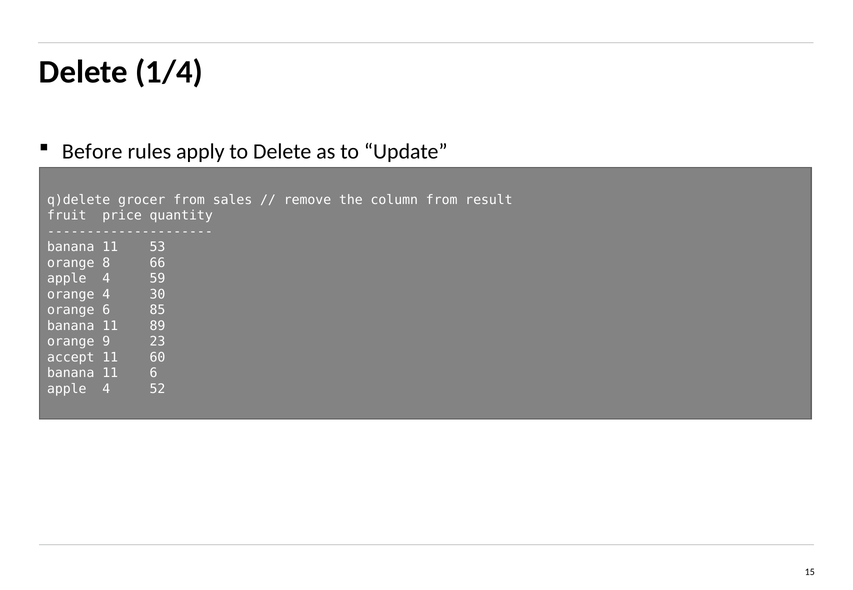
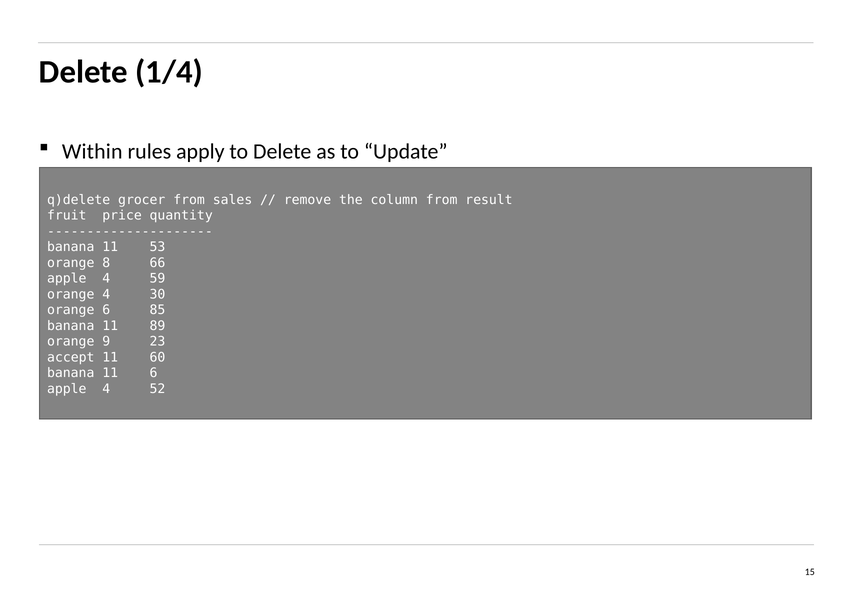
Before: Before -> Within (92, 152)
